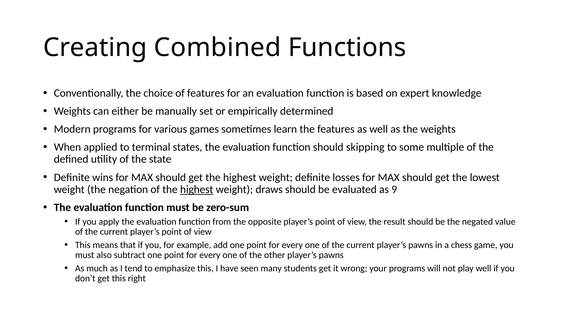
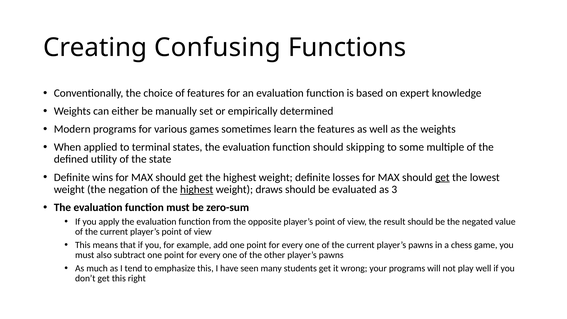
Combined: Combined -> Confusing (218, 48)
get underline: none -> present (442, 177)
9: 9 -> 3 (394, 189)
